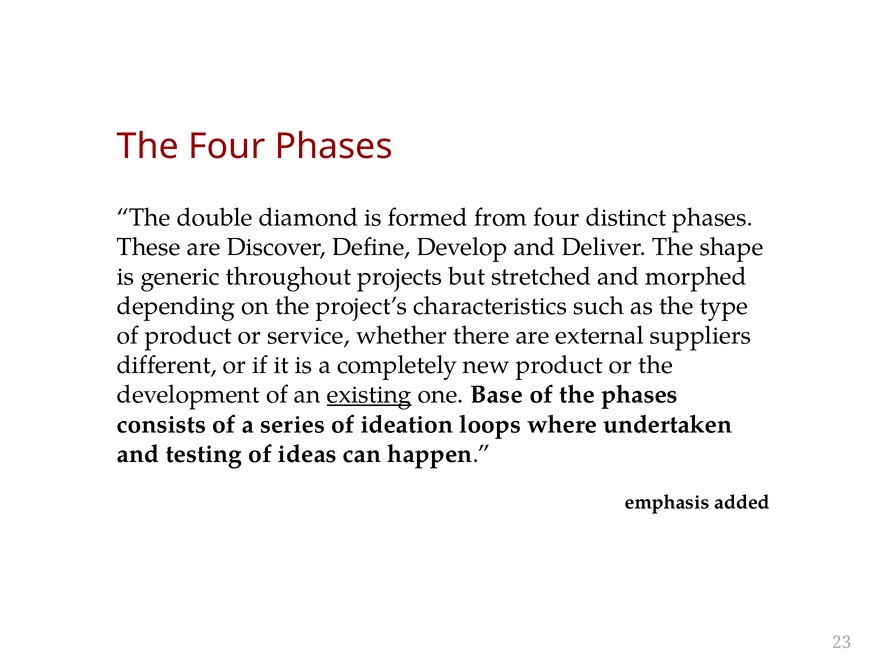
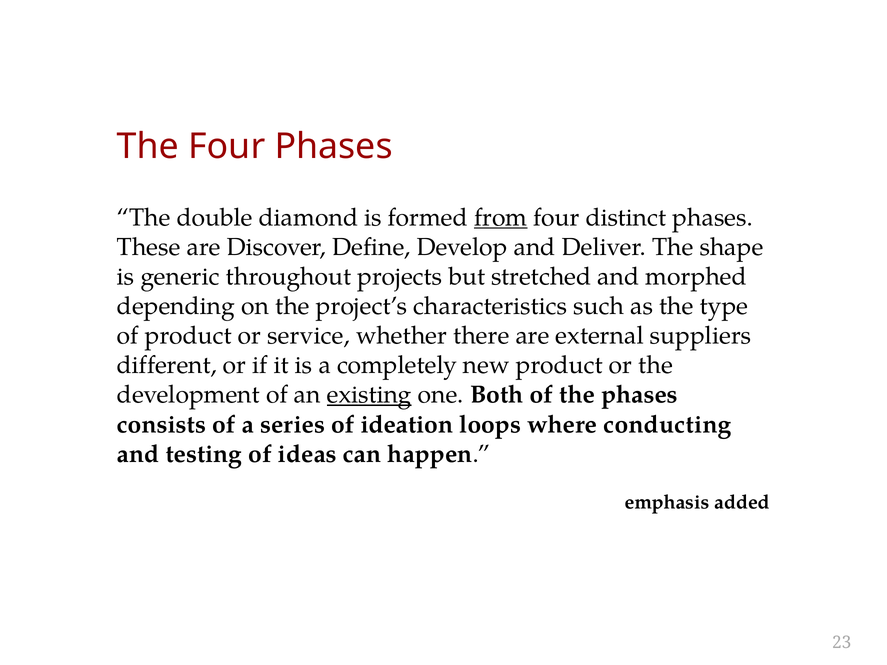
from underline: none -> present (501, 217)
Base: Base -> Both (497, 395)
undertaken: undertaken -> conducting (667, 425)
